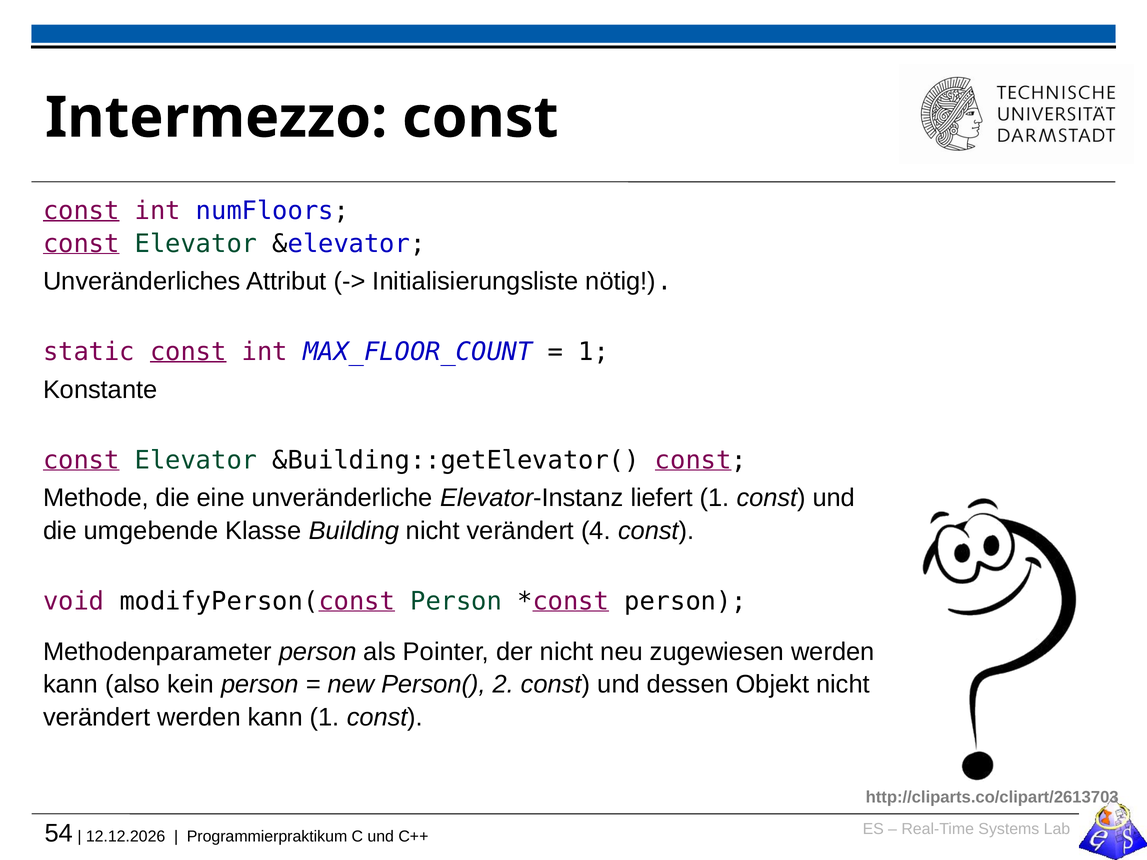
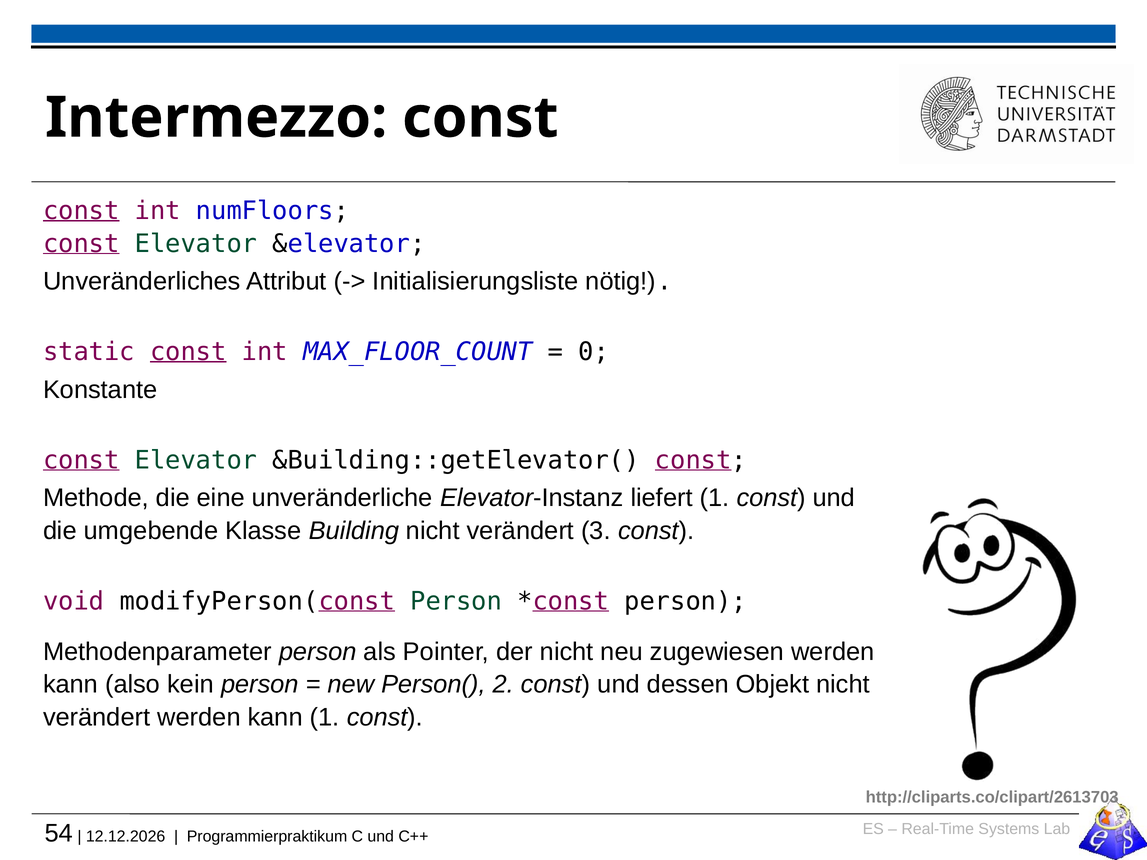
1: 1 -> 0 (594, 352)
4: 4 -> 3 (596, 531)
